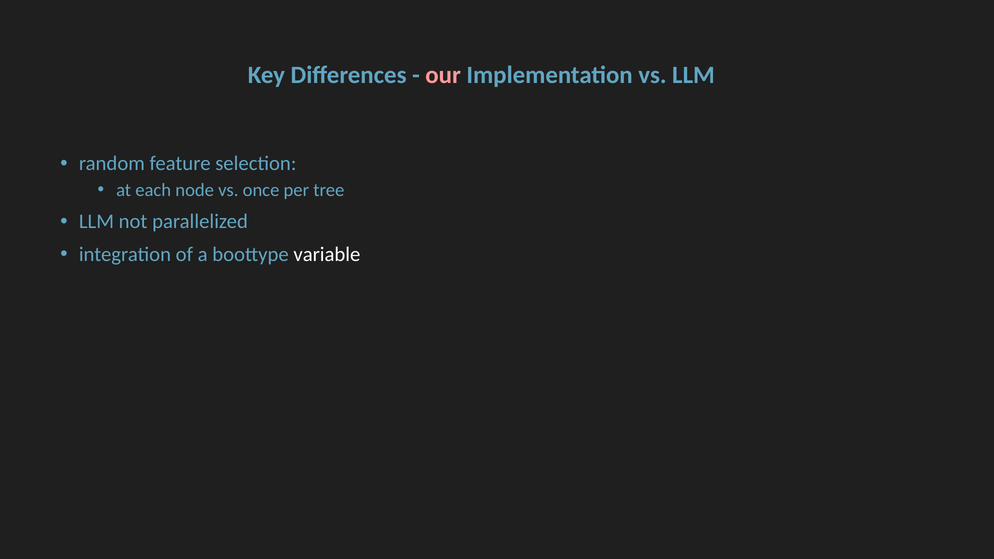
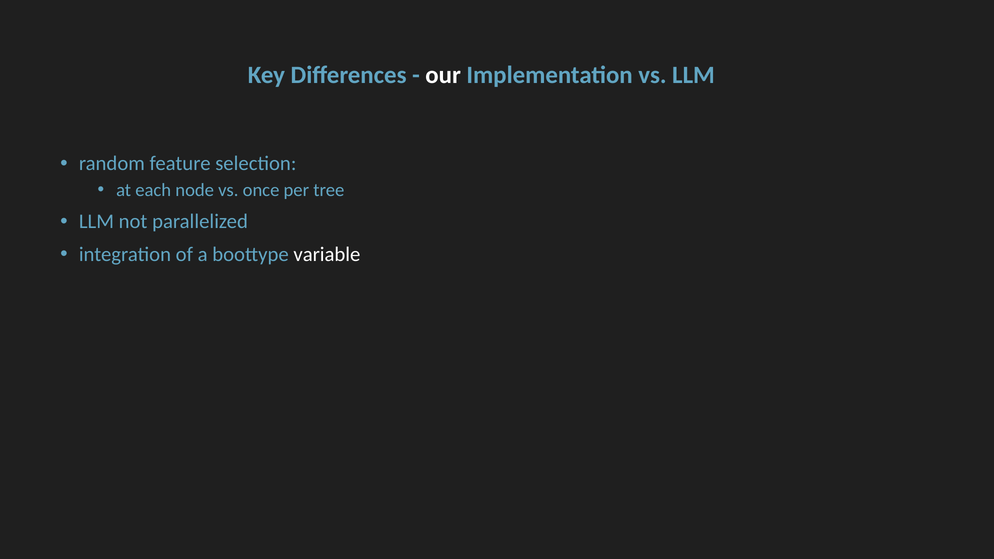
our colour: pink -> white (443, 75)
